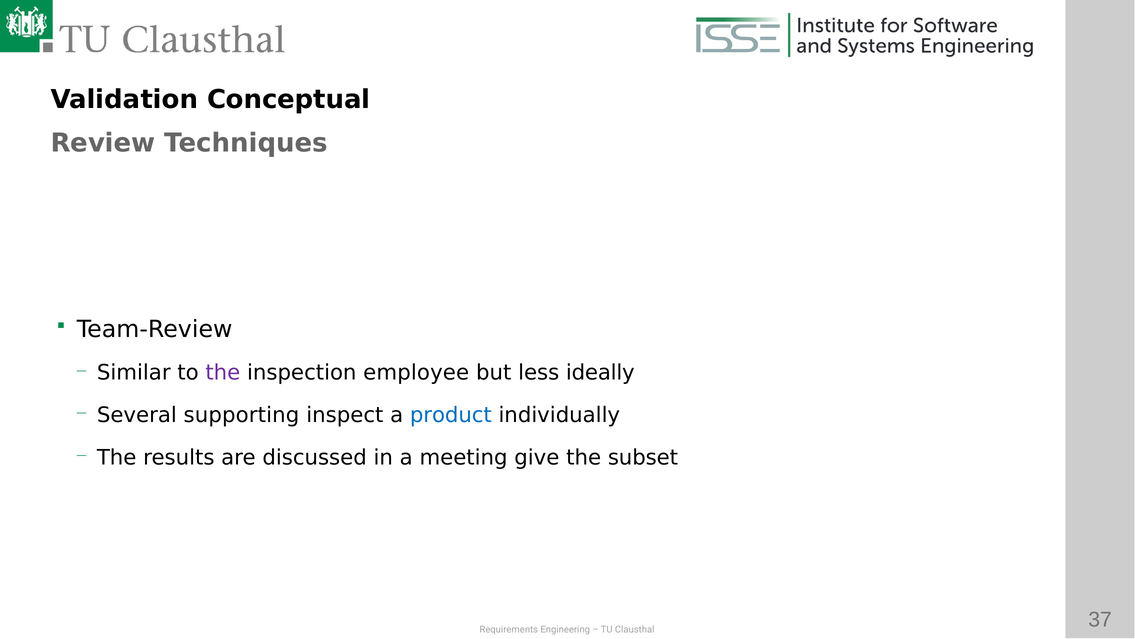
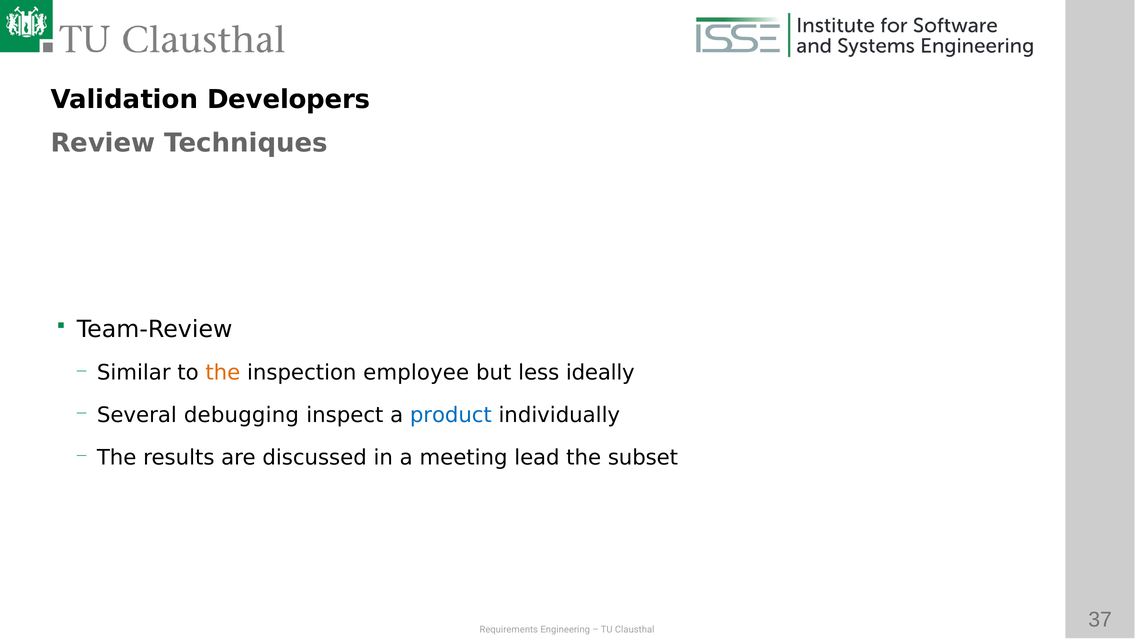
Conceptual: Conceptual -> Developers (289, 100)
the colour: purple -> orange (223, 372)
supporting: supporting -> debugging (241, 415)
give: give -> lead (537, 457)
